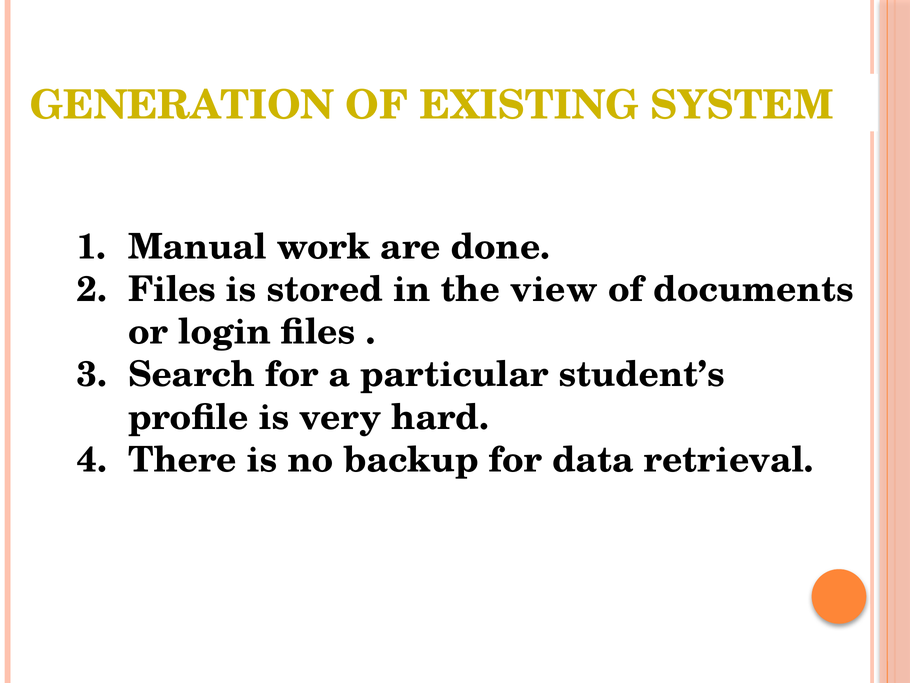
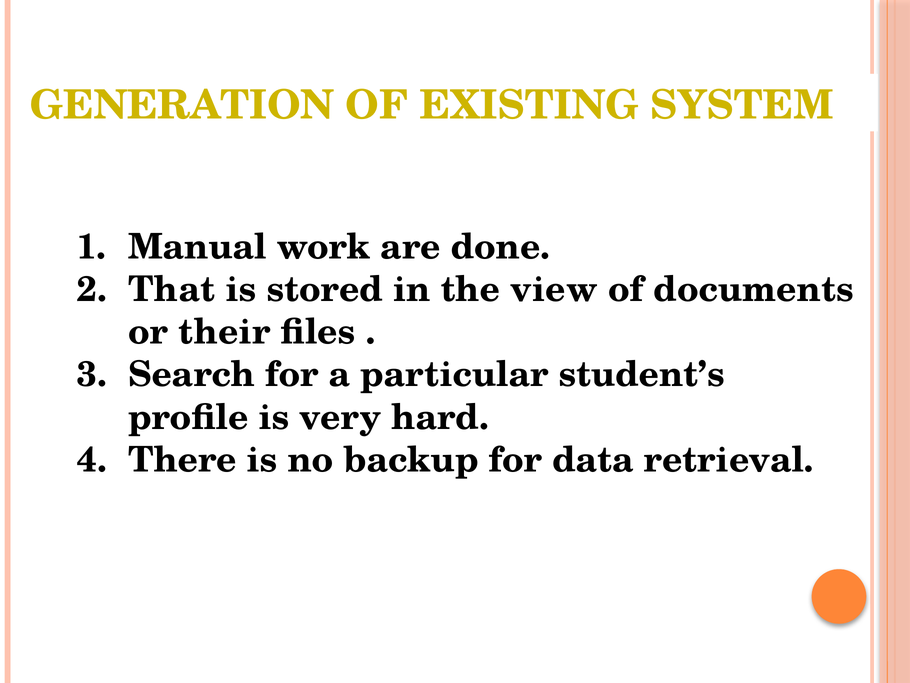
Files: Files -> That (172, 290)
login: login -> their (224, 332)
